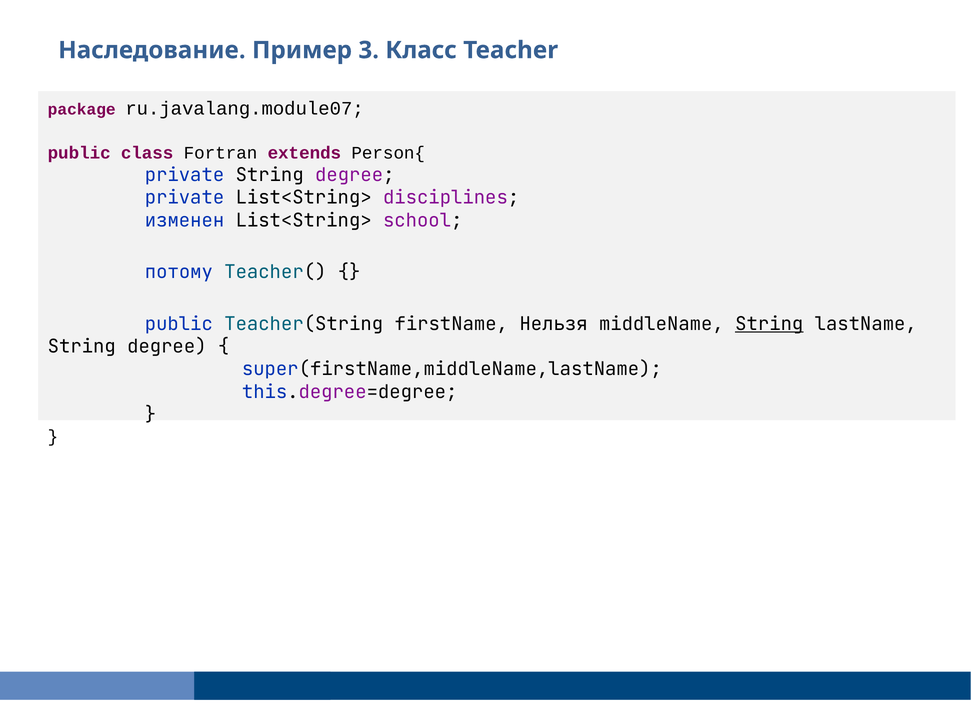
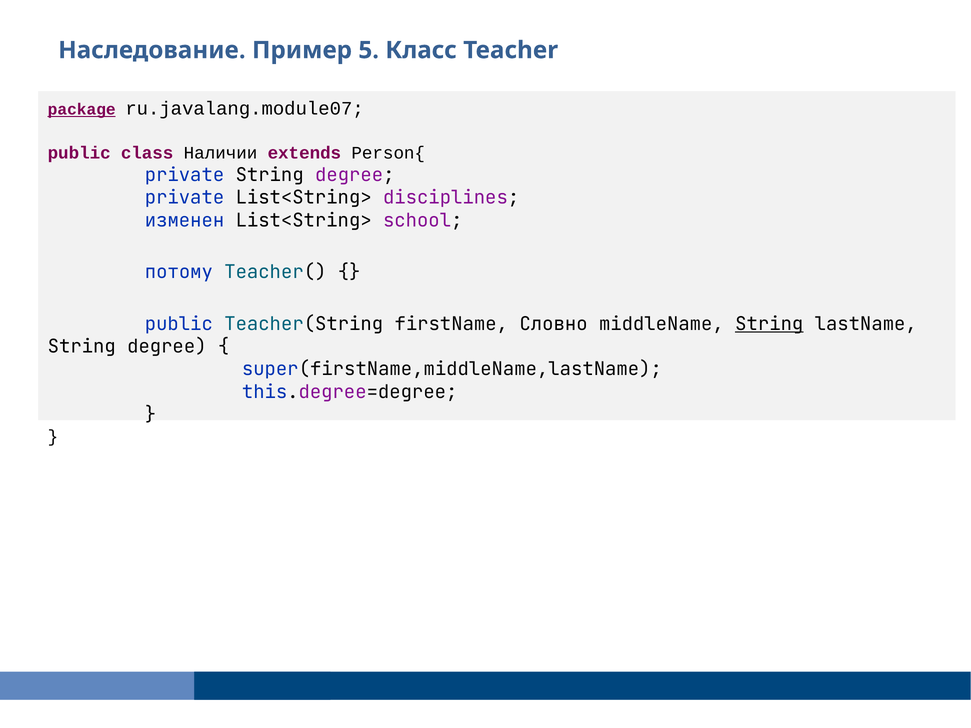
3: 3 -> 5 (369, 50)
package underline: none -> present (82, 110)
Fortran: Fortran -> Наличии (221, 153)
Нельзя: Нельзя -> Словно (554, 324)
